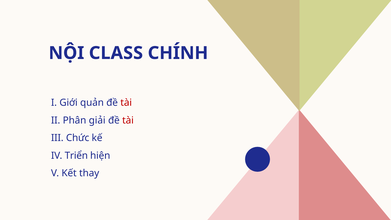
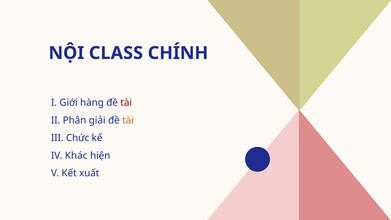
quản: quản -> hàng (92, 103)
tài colour: red -> orange (128, 120)
Triển: Triển -> Khác (76, 156)
thay: thay -> xuất (89, 173)
